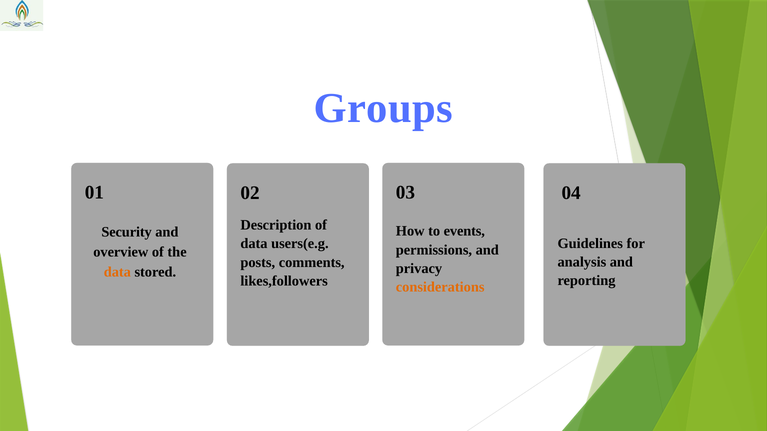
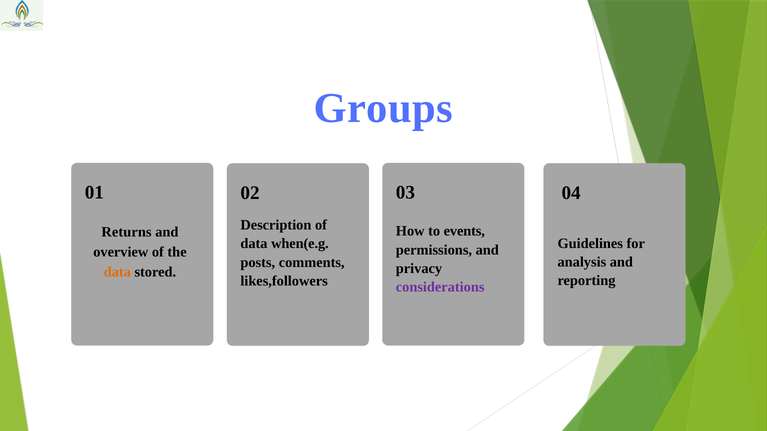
Security: Security -> Returns (127, 232)
users(e.g: users(e.g -> when(e.g (300, 244)
considerations colour: orange -> purple (440, 287)
